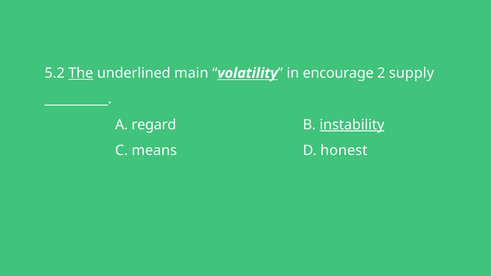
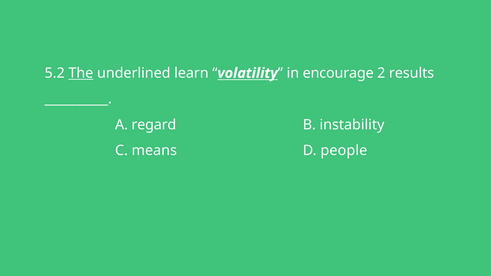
main: main -> learn (191, 73)
supply: supply -> results (412, 73)
instability underline: present -> none (352, 125)
honest: honest -> people (344, 151)
